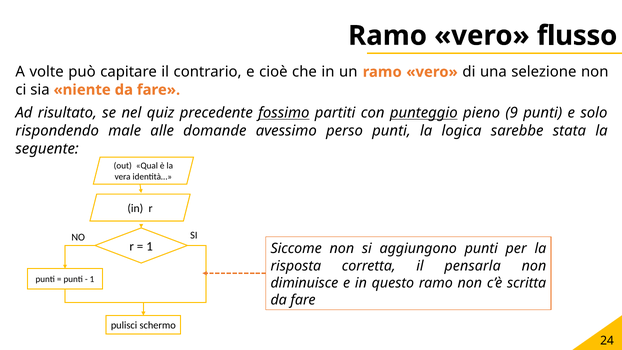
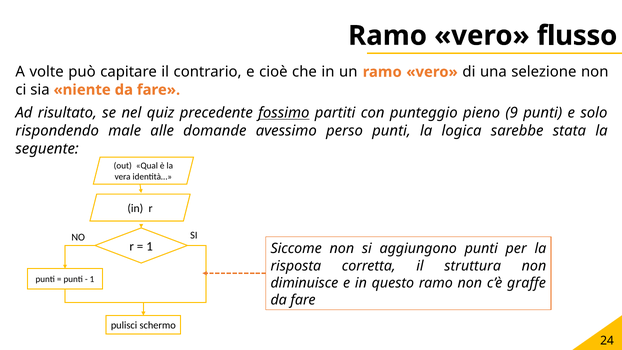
punteggio underline: present -> none (424, 113)
pensarla: pensarla -> struttura (473, 266)
scritta: scritta -> graffe (527, 283)
